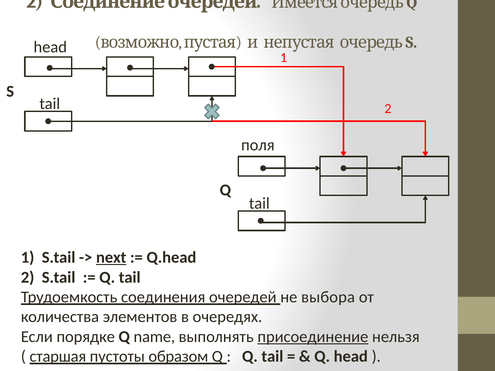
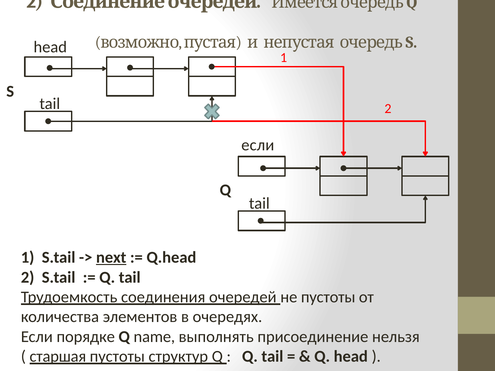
поля: поля -> если (258, 145)
не выбора: выбора -> пустоты (328, 297)
присоединение underline: present -> none (313, 337)
образом: образом -> структур (178, 357)
